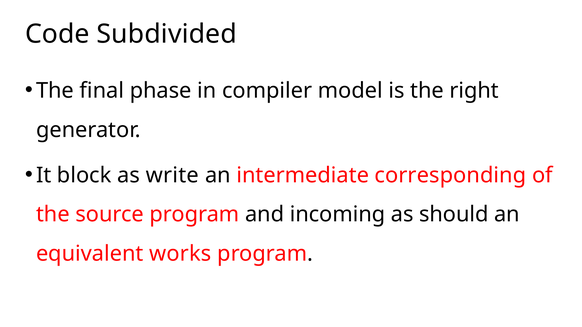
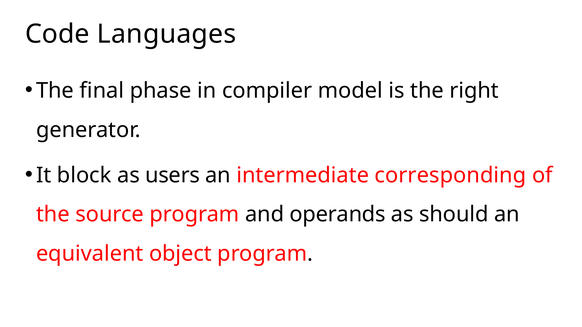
Subdivided: Subdivided -> Languages (167, 34)
write: write -> users (173, 175)
incoming: incoming -> operands (338, 215)
works: works -> object (180, 254)
